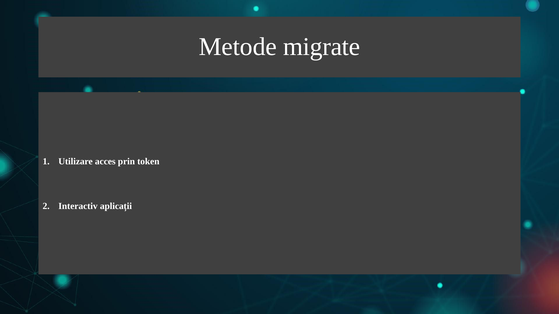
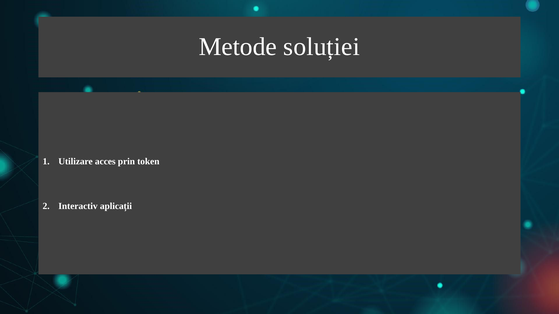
migrate: migrate -> soluției (322, 47)
